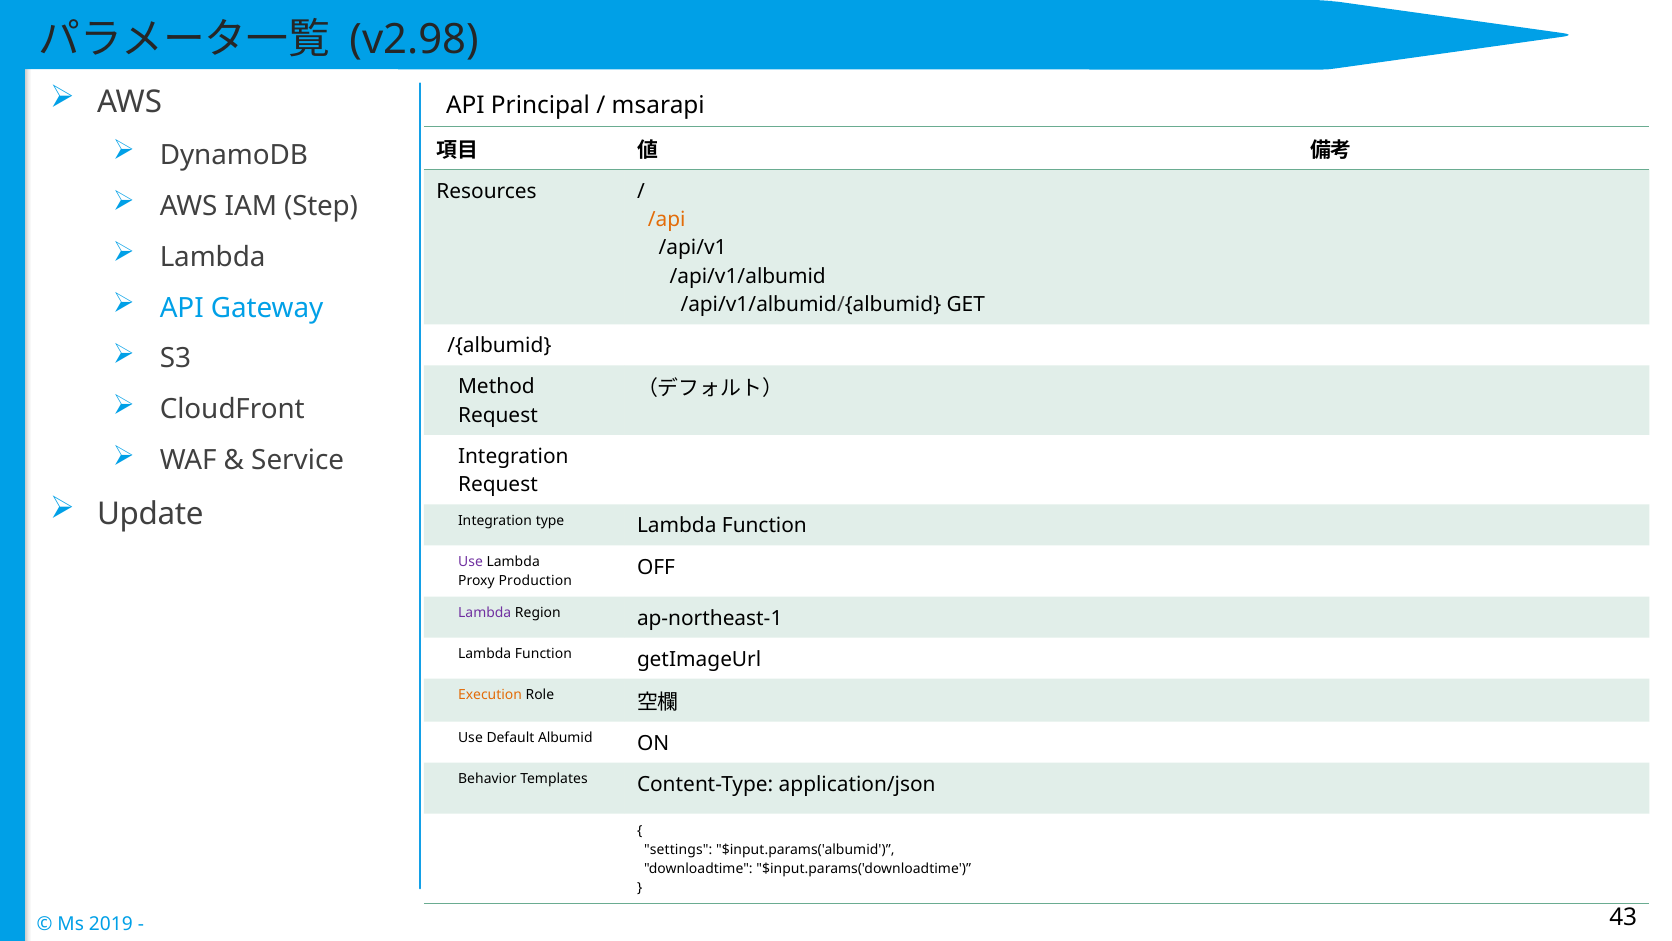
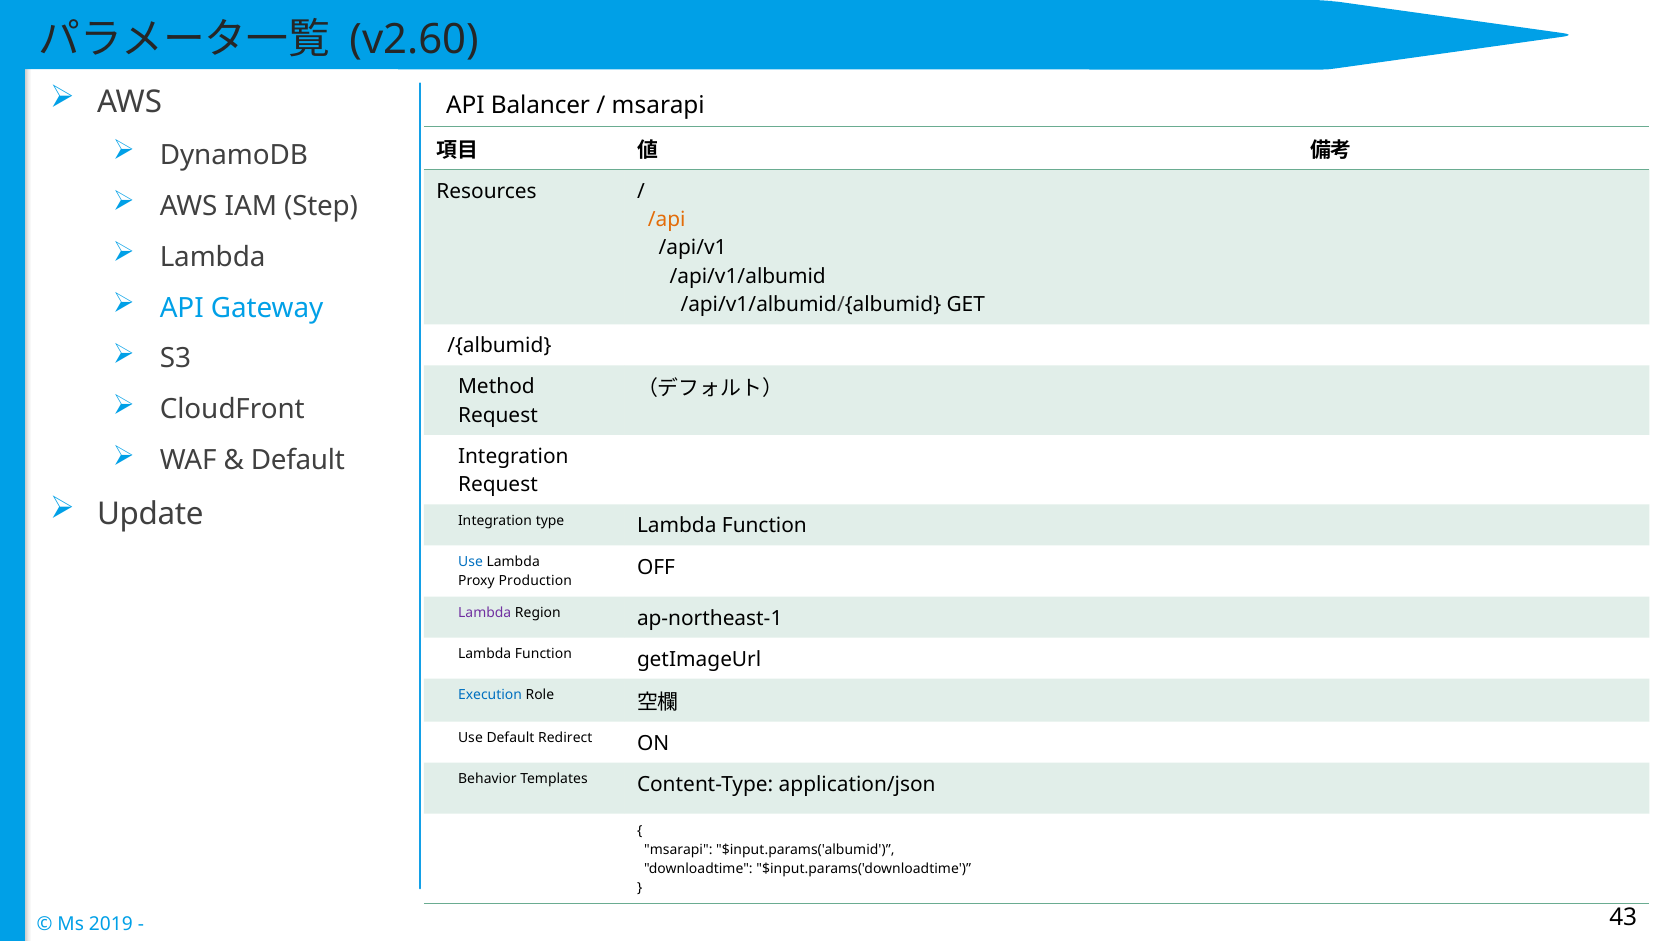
v2.98: v2.98 -> v2.60 (414, 40)
Principal: Principal -> Balancer (541, 106)
Service: Service -> Default (298, 460)
Use colour: purple -> blue (471, 562)
Execution colour: orange -> blue (490, 695)
Albumid: Albumid -> Redirect (565, 738)
settings: settings -> msarapi (678, 849)
